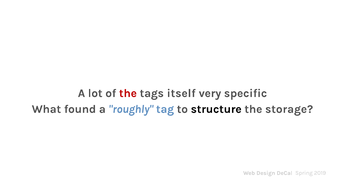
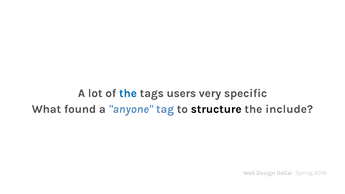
the colour: red -> blue (128, 93)
itself: itself -> users (181, 93)
roughly: roughly -> anyone (131, 109)
storage: storage -> include (289, 109)
